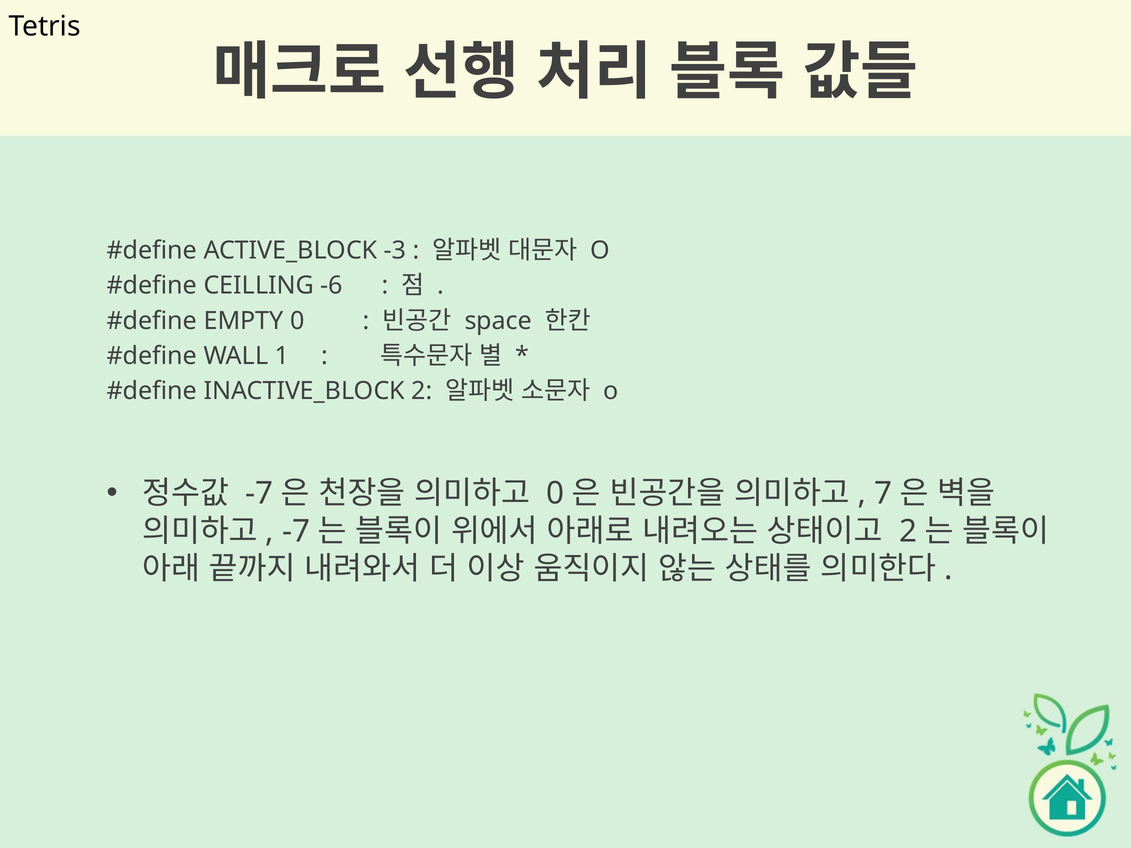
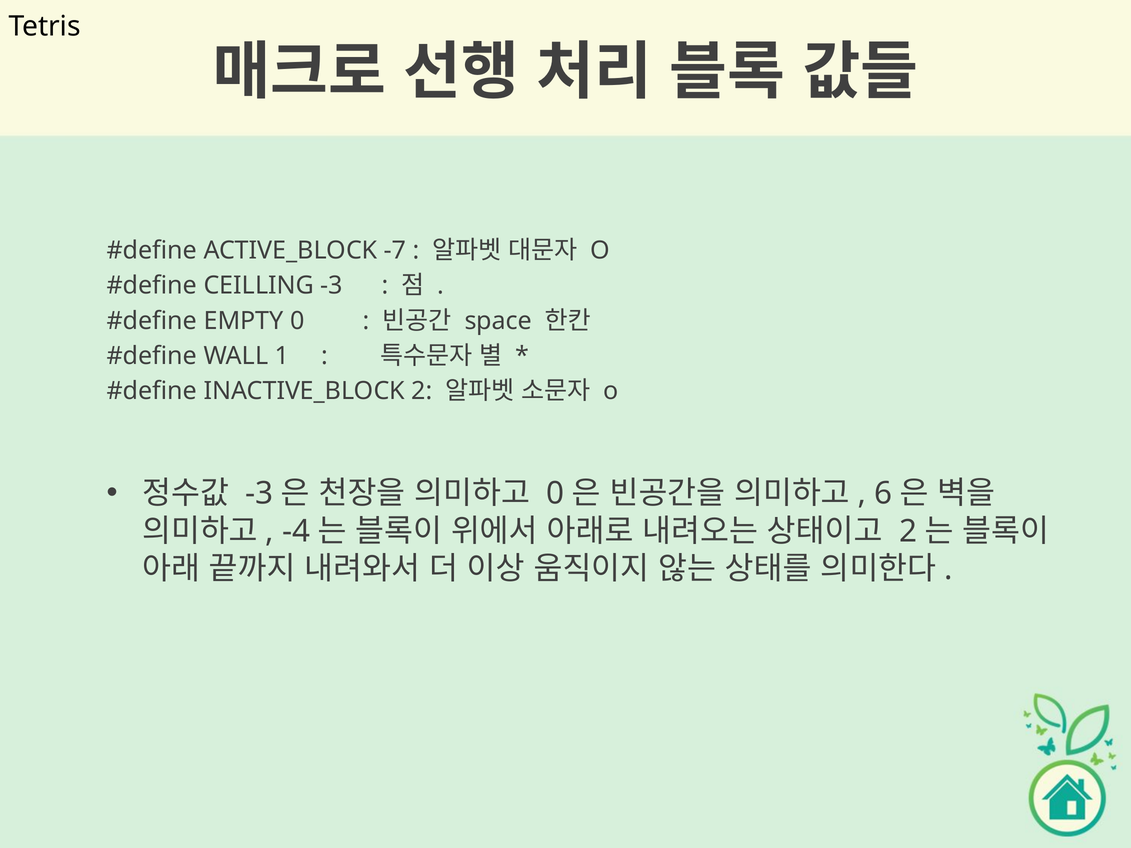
-3: -3 -> -7 (395, 251)
CEILLING -6: -6 -> -3 (332, 286)
-7: -7 -> -3 (259, 494)
7: 7 -> 6 (883, 494)
-7: -7 -> -4 (296, 531)
